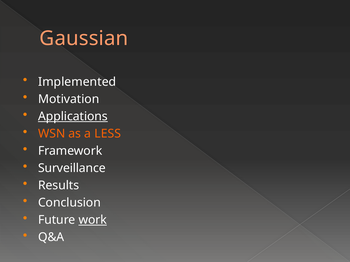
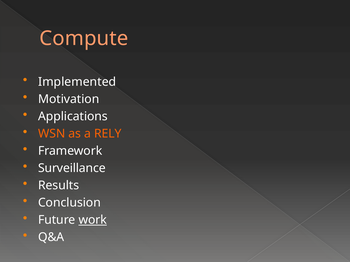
Gaussian: Gaussian -> Compute (84, 38)
Applications underline: present -> none (73, 117)
LESS: LESS -> RELY (108, 134)
